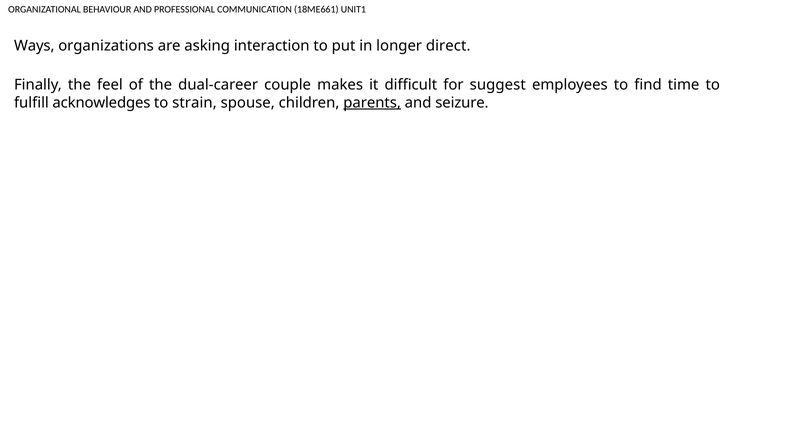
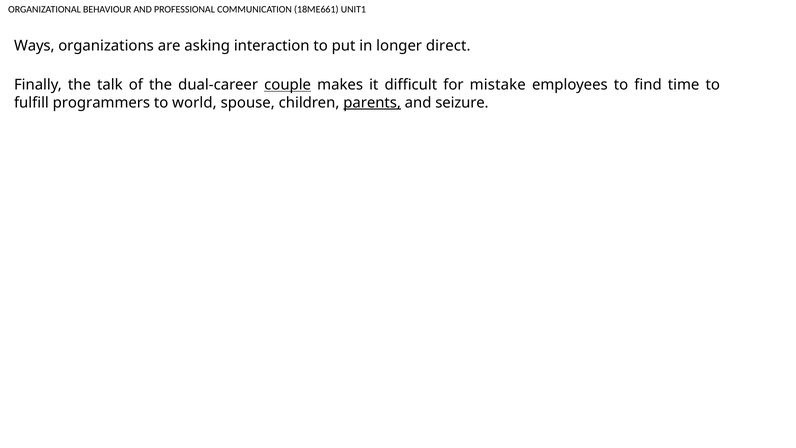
feel: feel -> talk (110, 85)
couple underline: none -> present (288, 85)
suggest: suggest -> mistake (498, 85)
acknowledges: acknowledges -> programmers (101, 103)
strain: strain -> world (194, 103)
